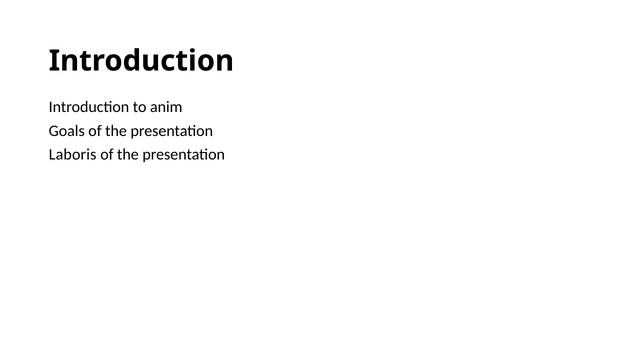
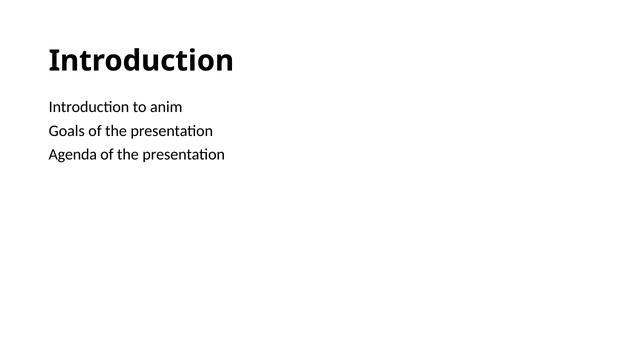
Laboris: Laboris -> Agenda (73, 154)
